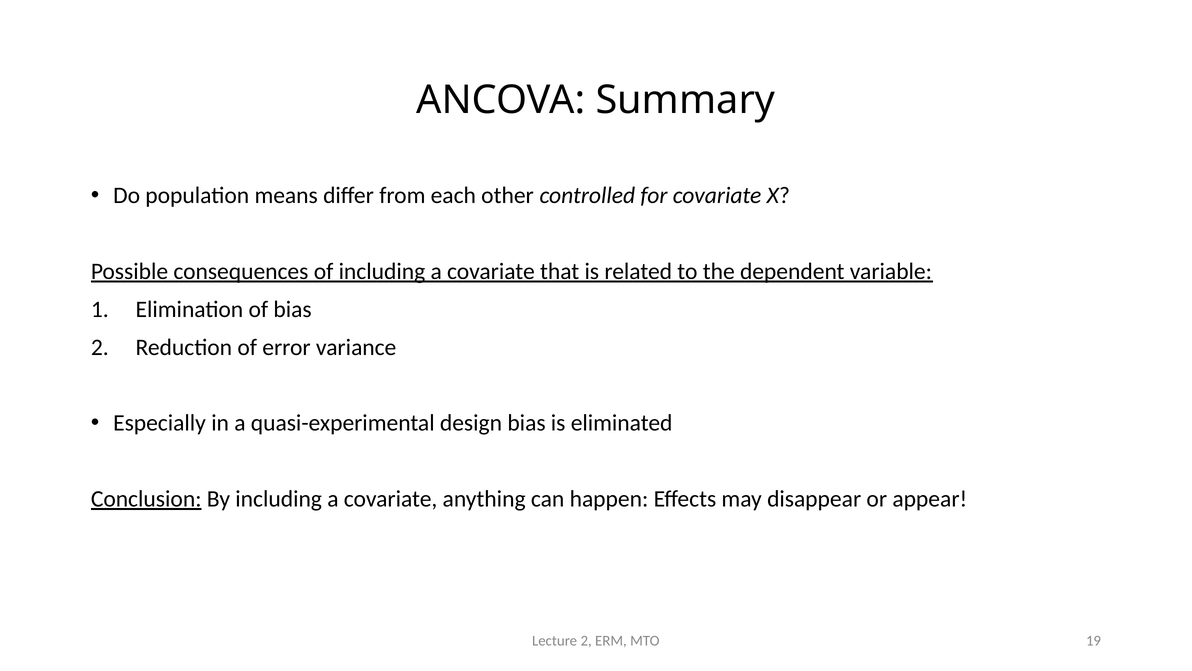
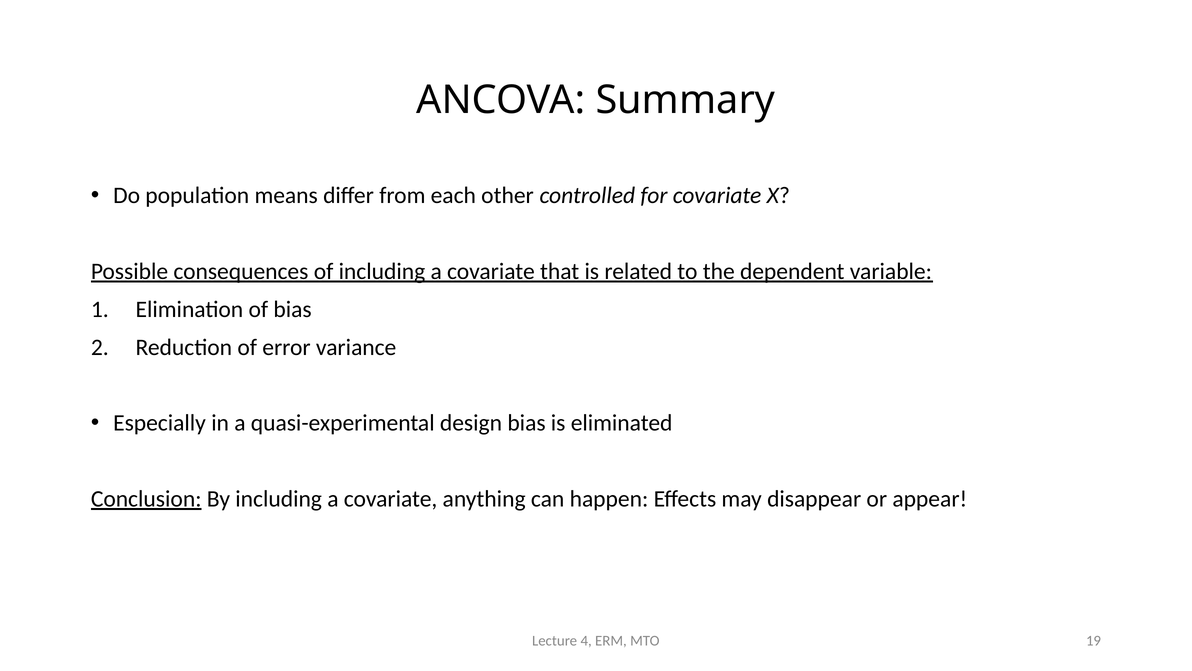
Lecture 2: 2 -> 4 (586, 640)
